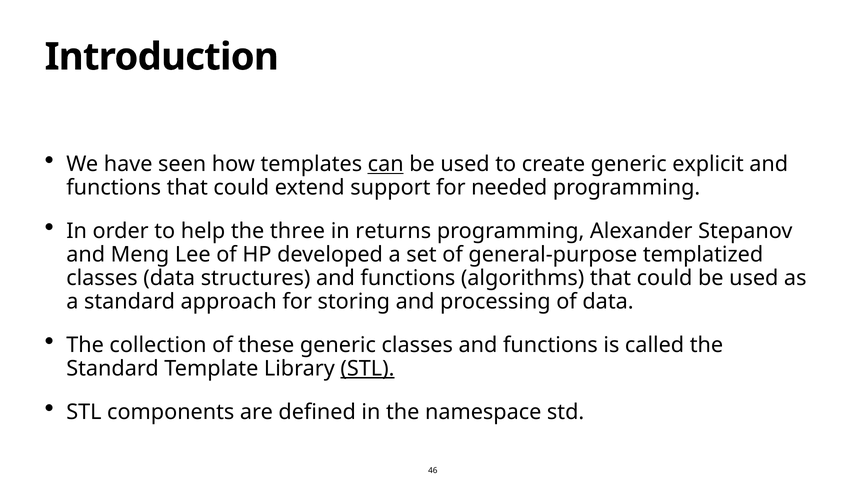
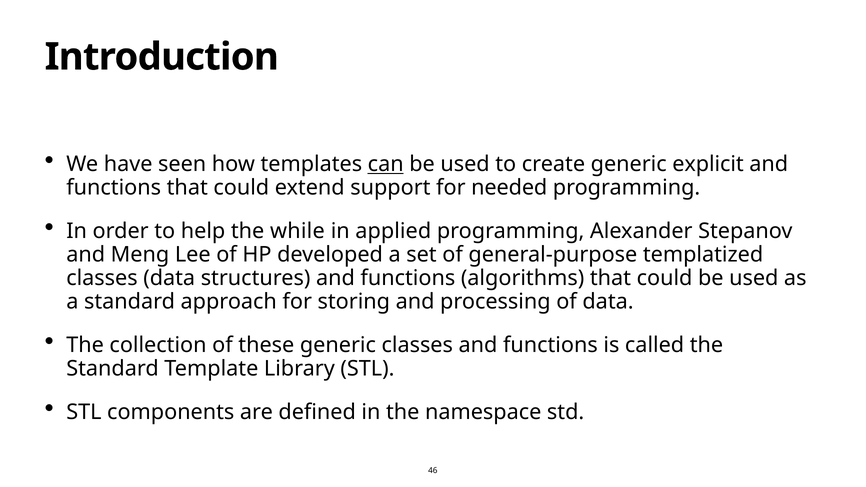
three: three -> while (297, 231)
returns: returns -> applied (393, 231)
STL underline: present -> none (367, 369)
